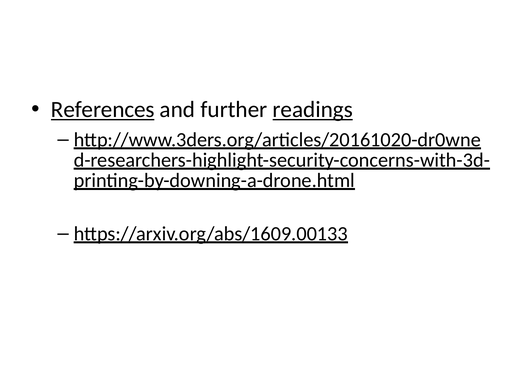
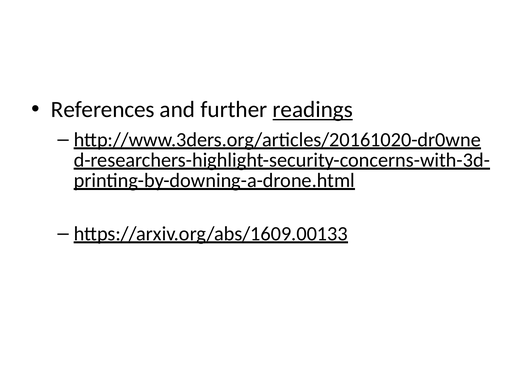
References underline: present -> none (103, 110)
